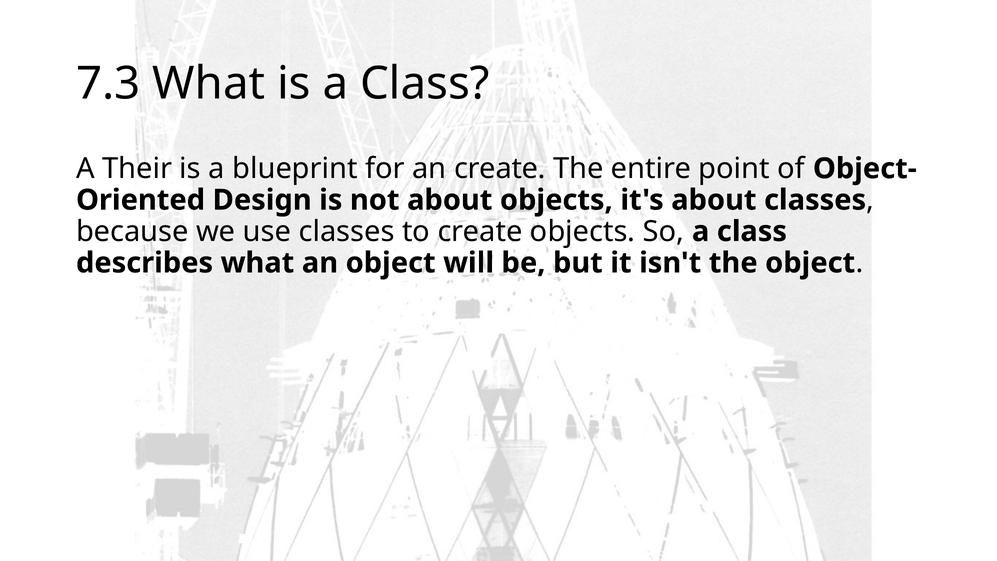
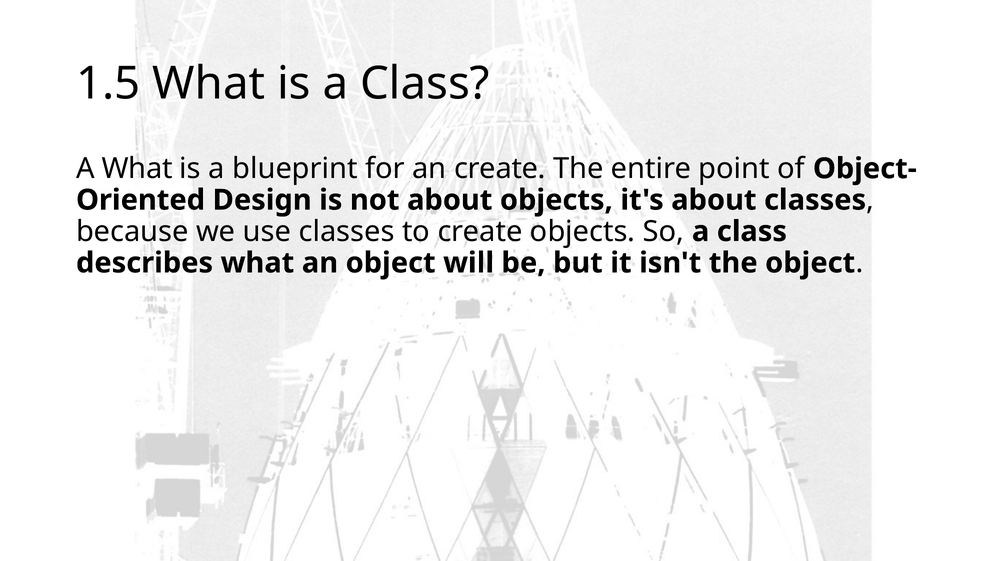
7.3: 7.3 -> 1.5 (108, 84)
A Their: Their -> What (137, 169)
